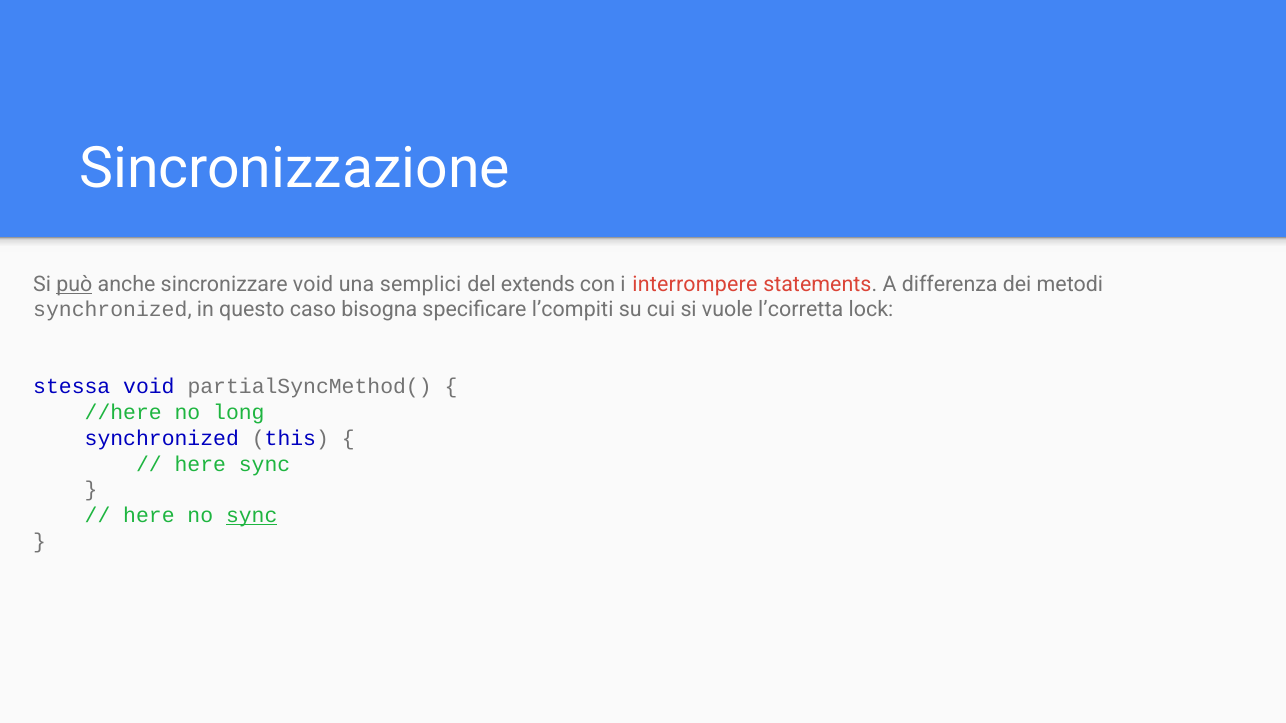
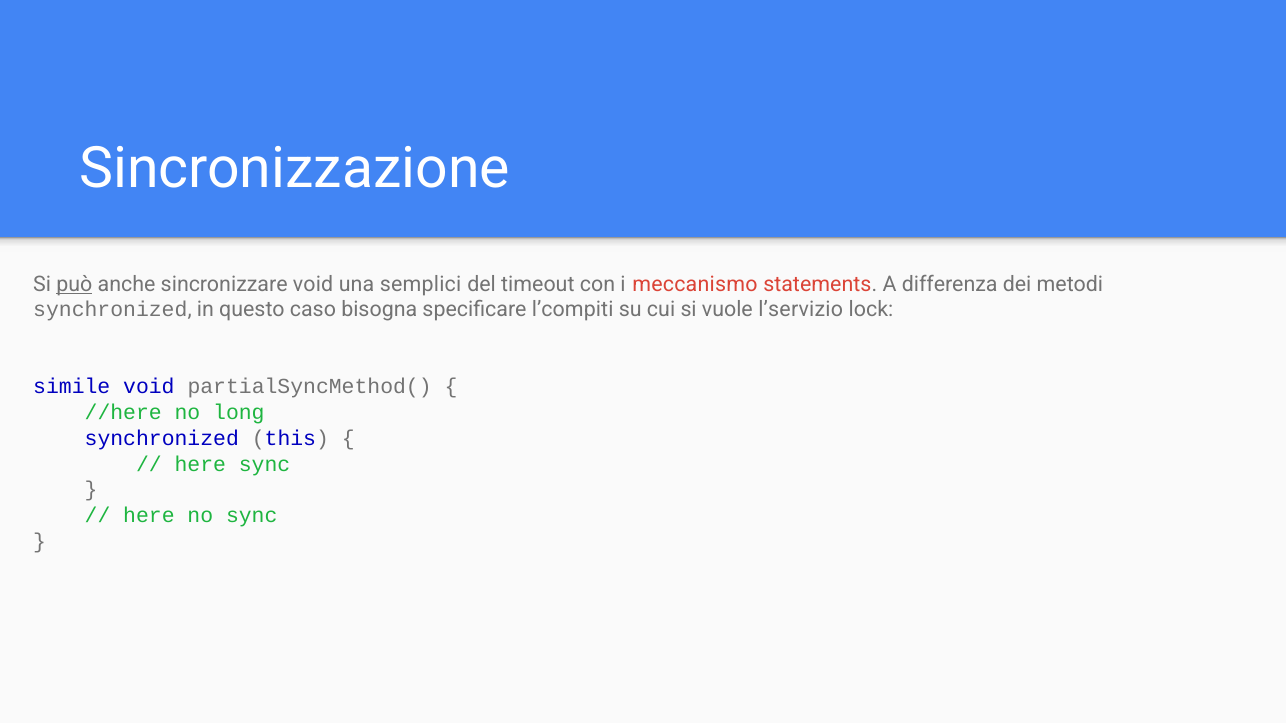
extends: extends -> timeout (538, 284)
interrompere: interrompere -> meccanismo (695, 284)
l’corretta: l’corretta -> l’servizio (801, 310)
stessa: stessa -> simile (72, 387)
sync underline: present -> none (252, 516)
